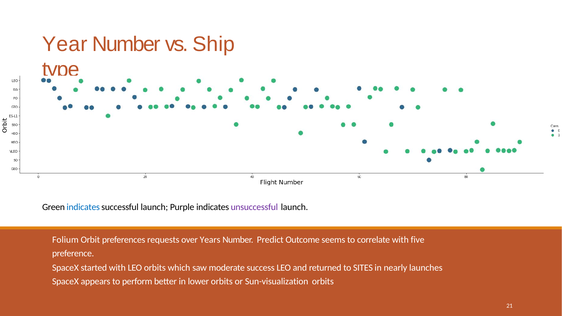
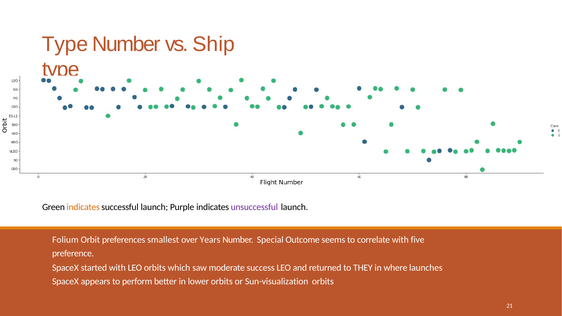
Year: Year -> Type (65, 44)
indicates colour: blue -> orange (83, 207)
requests: requests -> smallest (163, 240)
Predict: Predict -> Special (270, 240)
SITES: SITES -> THEY (363, 268)
nearly: nearly -> where (395, 268)
